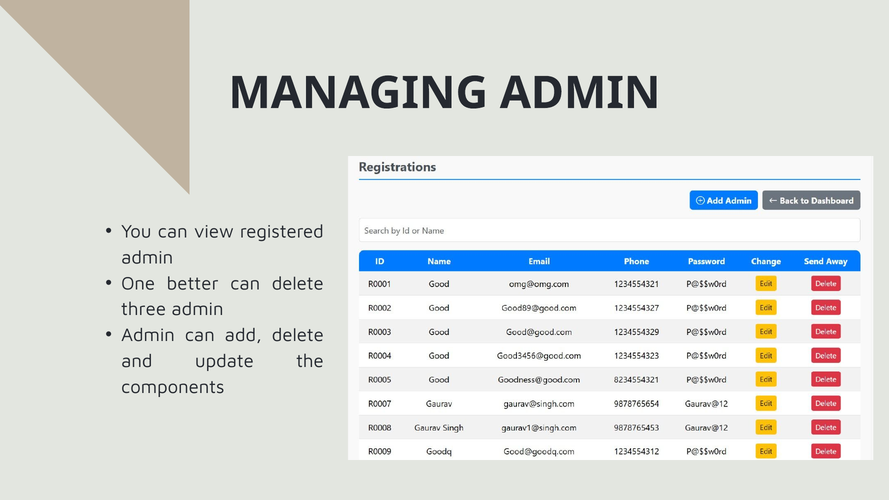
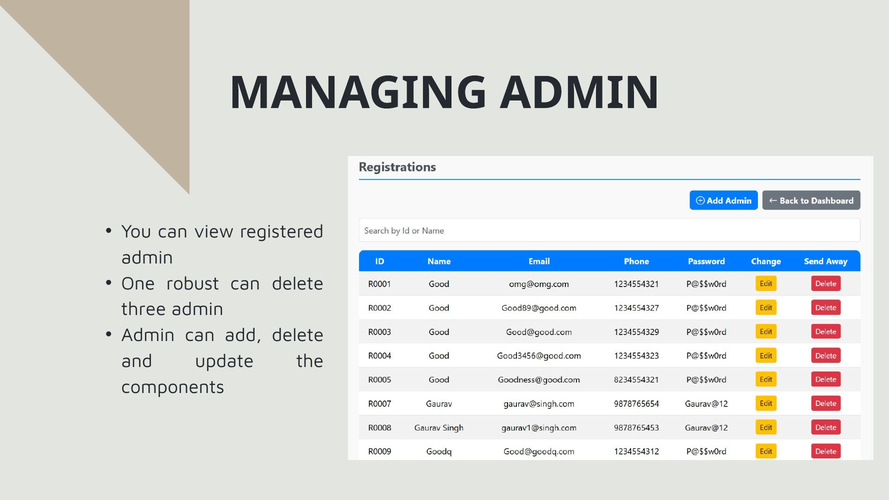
better: better -> robust (193, 283)
